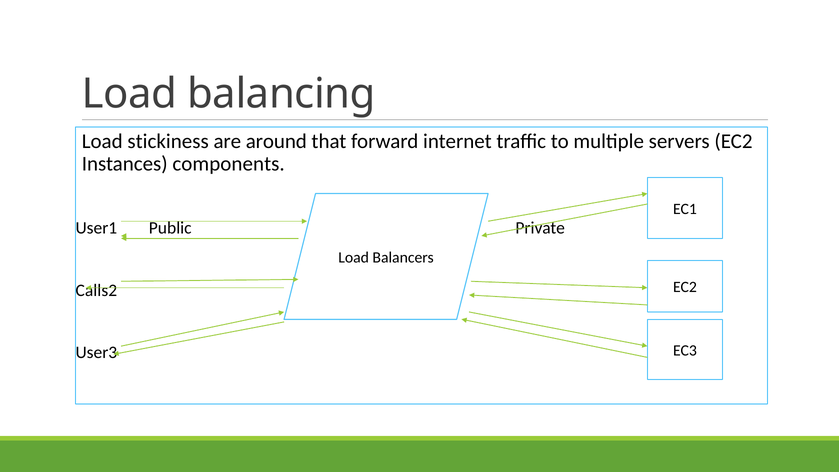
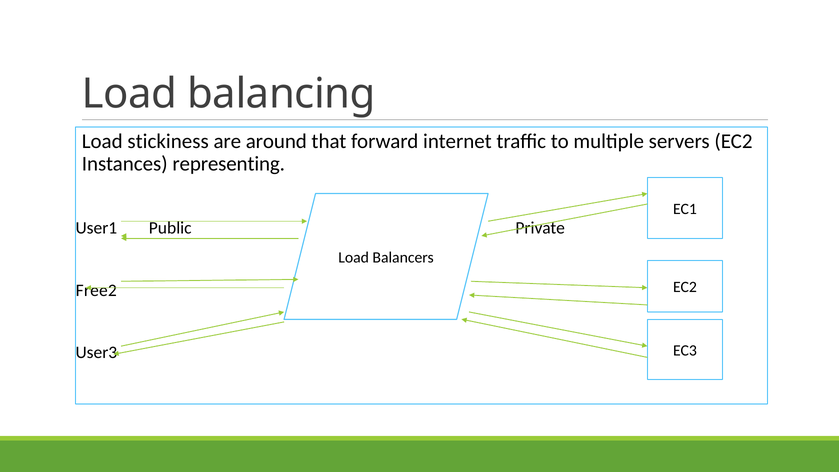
components: components -> representing (229, 164)
Calls2: Calls2 -> Free2 (96, 290)
